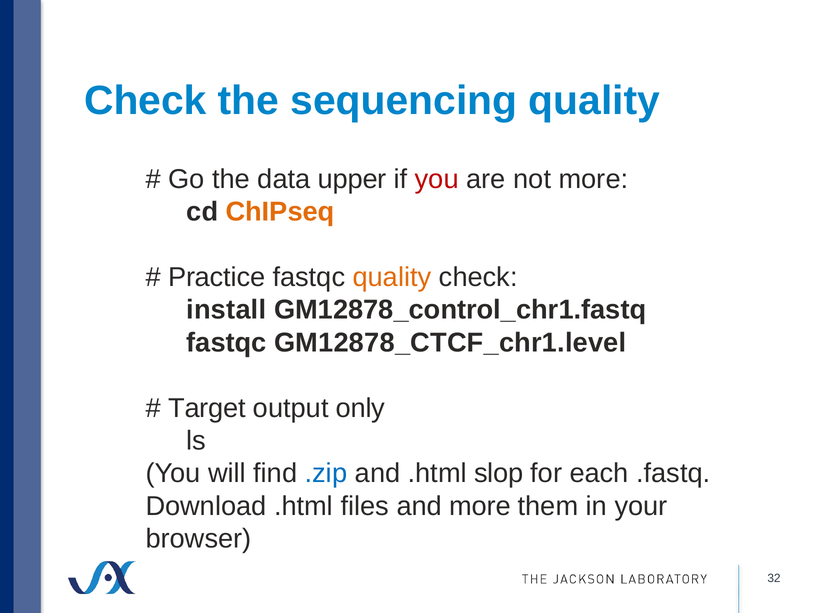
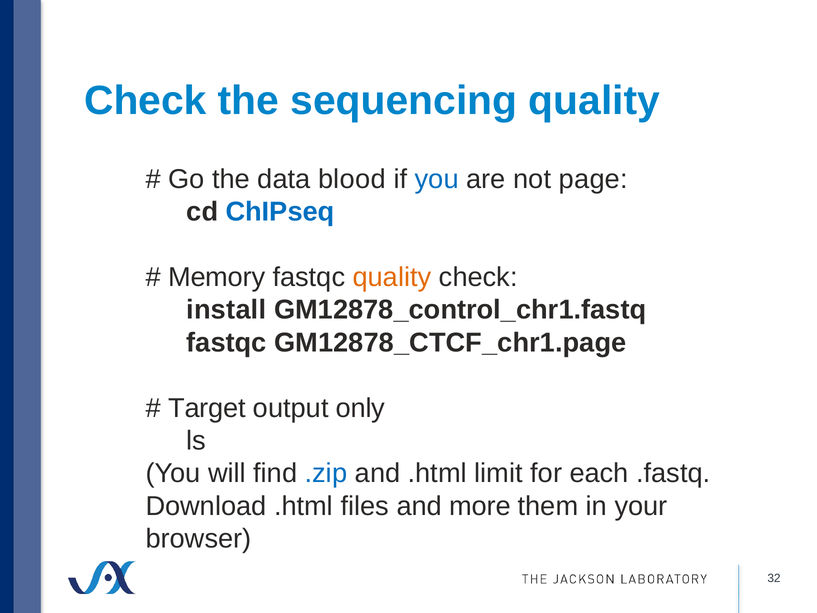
upper: upper -> blood (352, 179)
you colour: red -> blue (437, 179)
not more: more -> page (593, 179)
ChIPseq colour: orange -> blue (280, 212)
Practice: Practice -> Memory (217, 277)
GM12878_CTCF_chr1.level: GM12878_CTCF_chr1.level -> GM12878_CTCF_chr1.page (450, 343)
slop: slop -> limit (499, 473)
